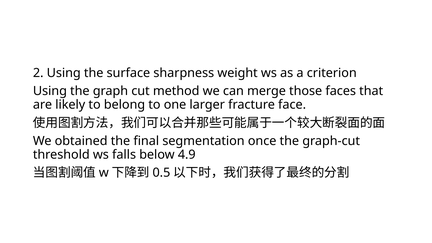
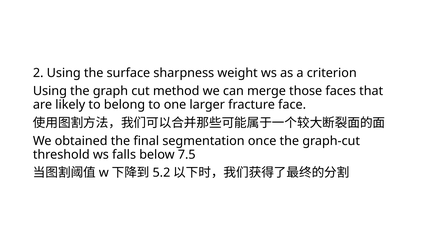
4.9: 4.9 -> 7.5 (187, 155)
0.5: 0.5 -> 5.2 (161, 173)
